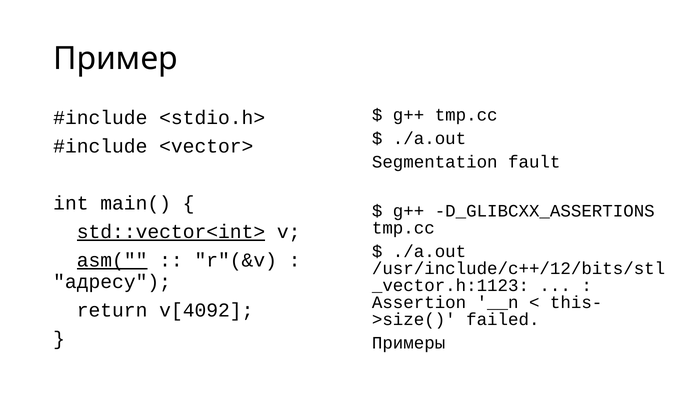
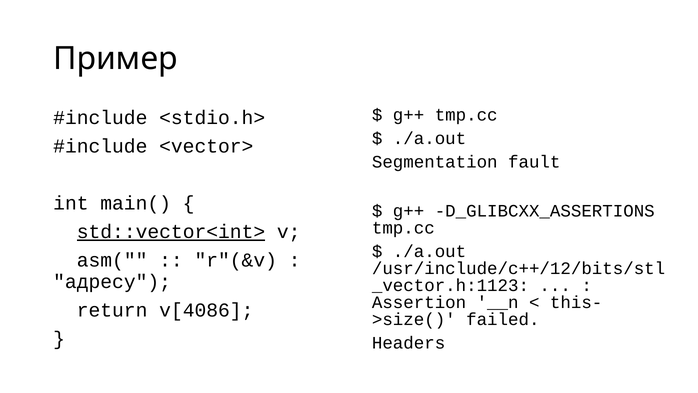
asm( underline: present -> none (112, 260)
v[4092: v[4092 -> v[4086 (206, 310)
Примеры: Примеры -> Headers (409, 343)
